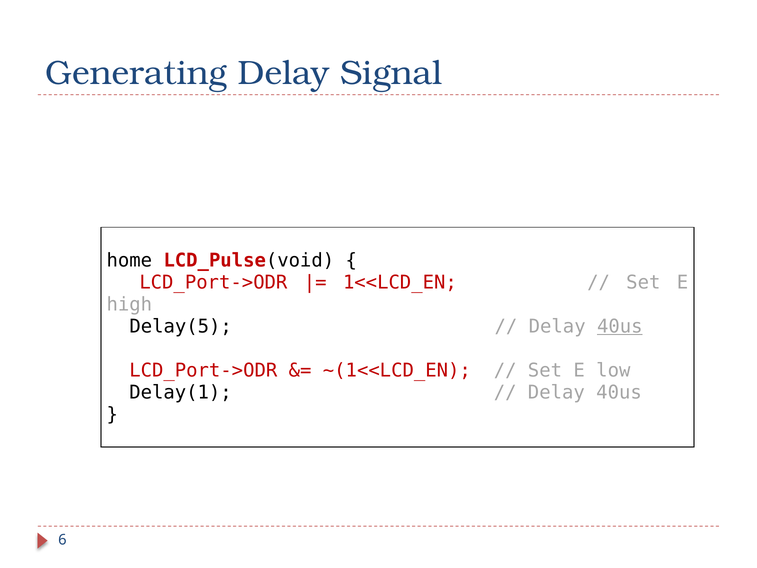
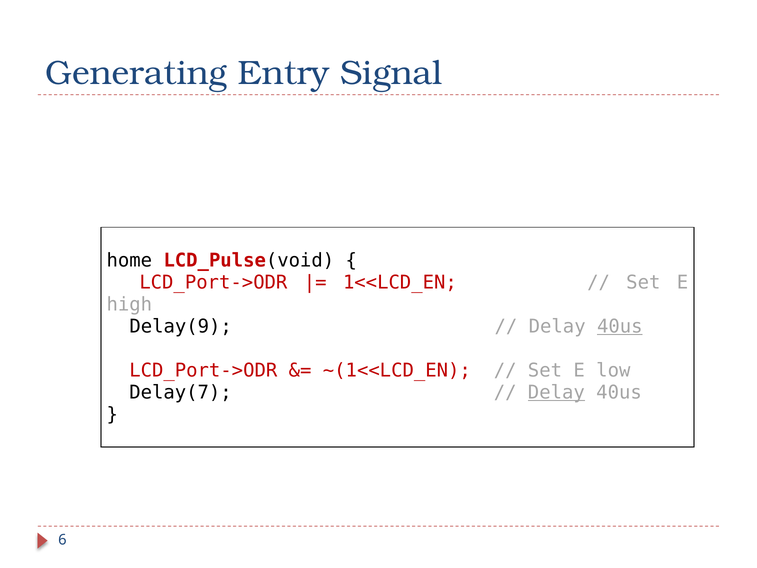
Generating Delay: Delay -> Entry (284, 73)
Delay(5: Delay(5 -> Delay(9 (181, 326)
Delay(1: Delay(1 -> Delay(7 (181, 392)
Delay underline: none -> present (556, 392)
